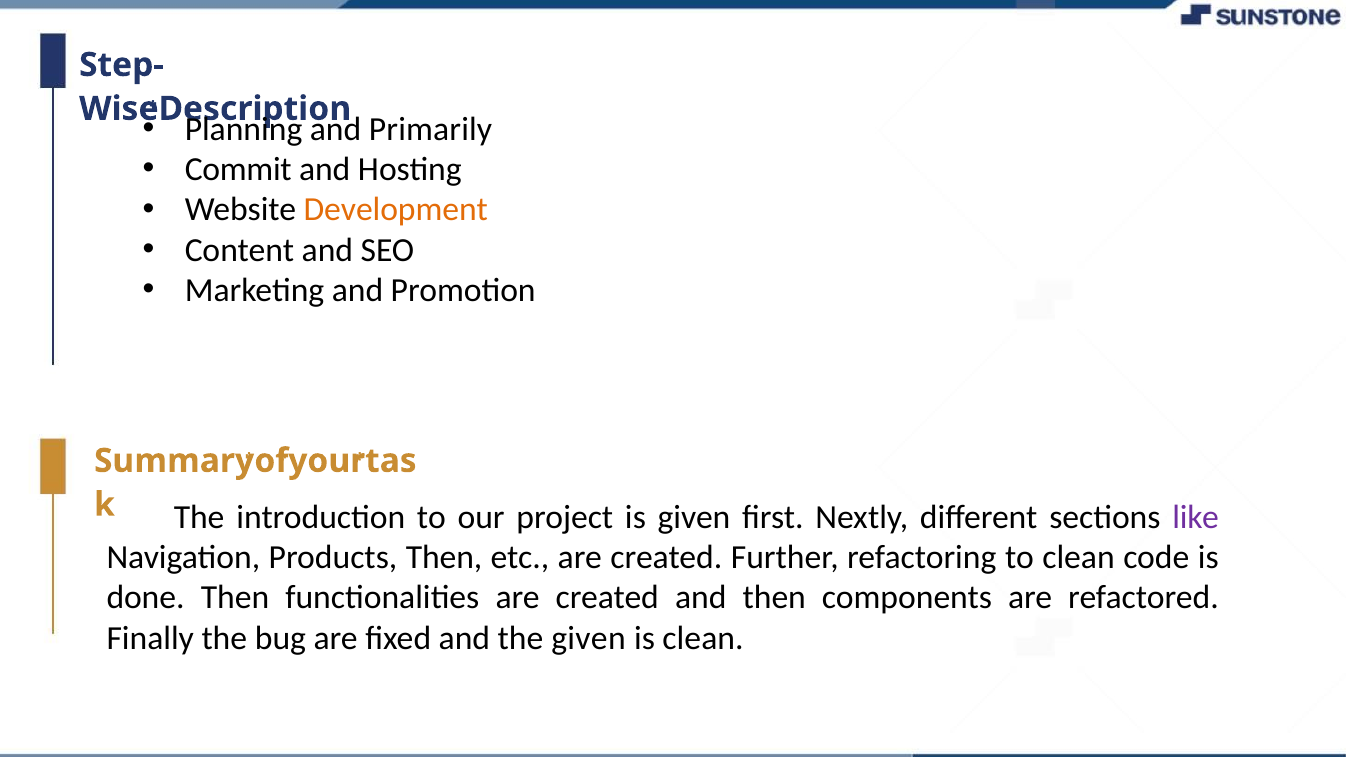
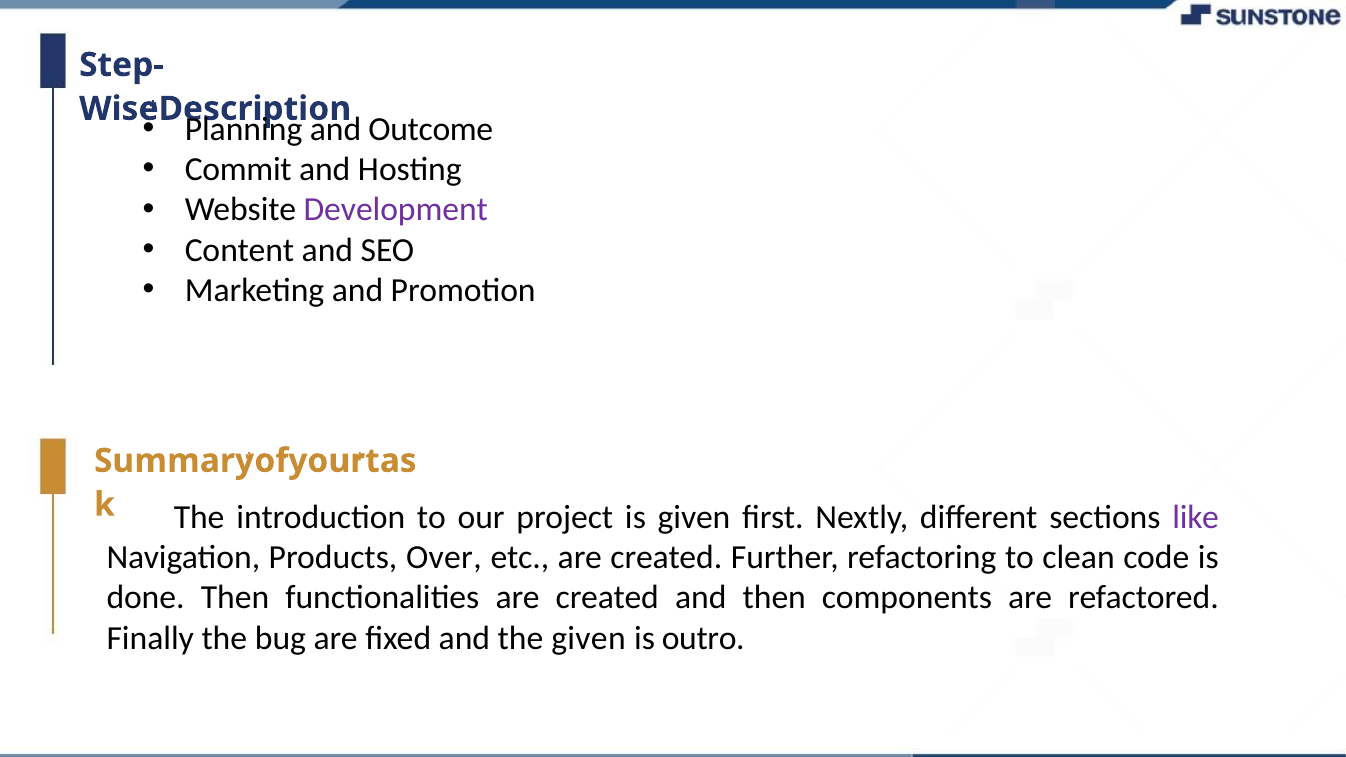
Primarily: Primarily -> Outcome (431, 129)
Development colour: orange -> purple (396, 210)
Products Then: Then -> Over (444, 558)
is clean: clean -> outro (703, 638)
